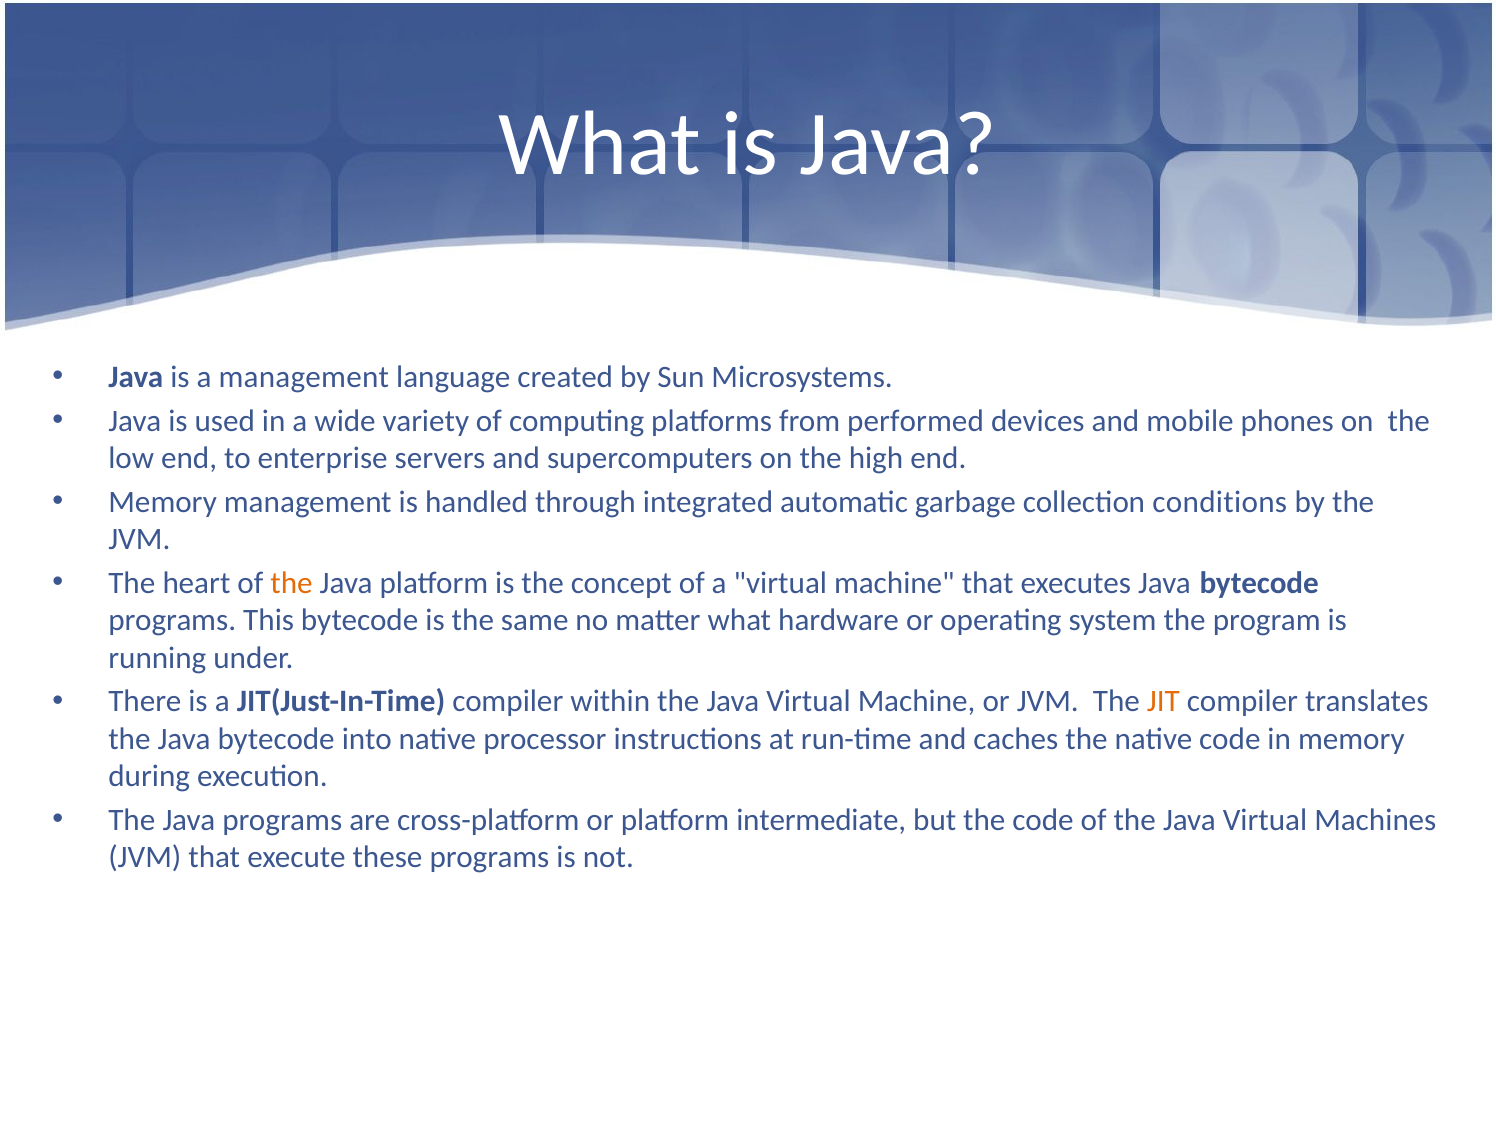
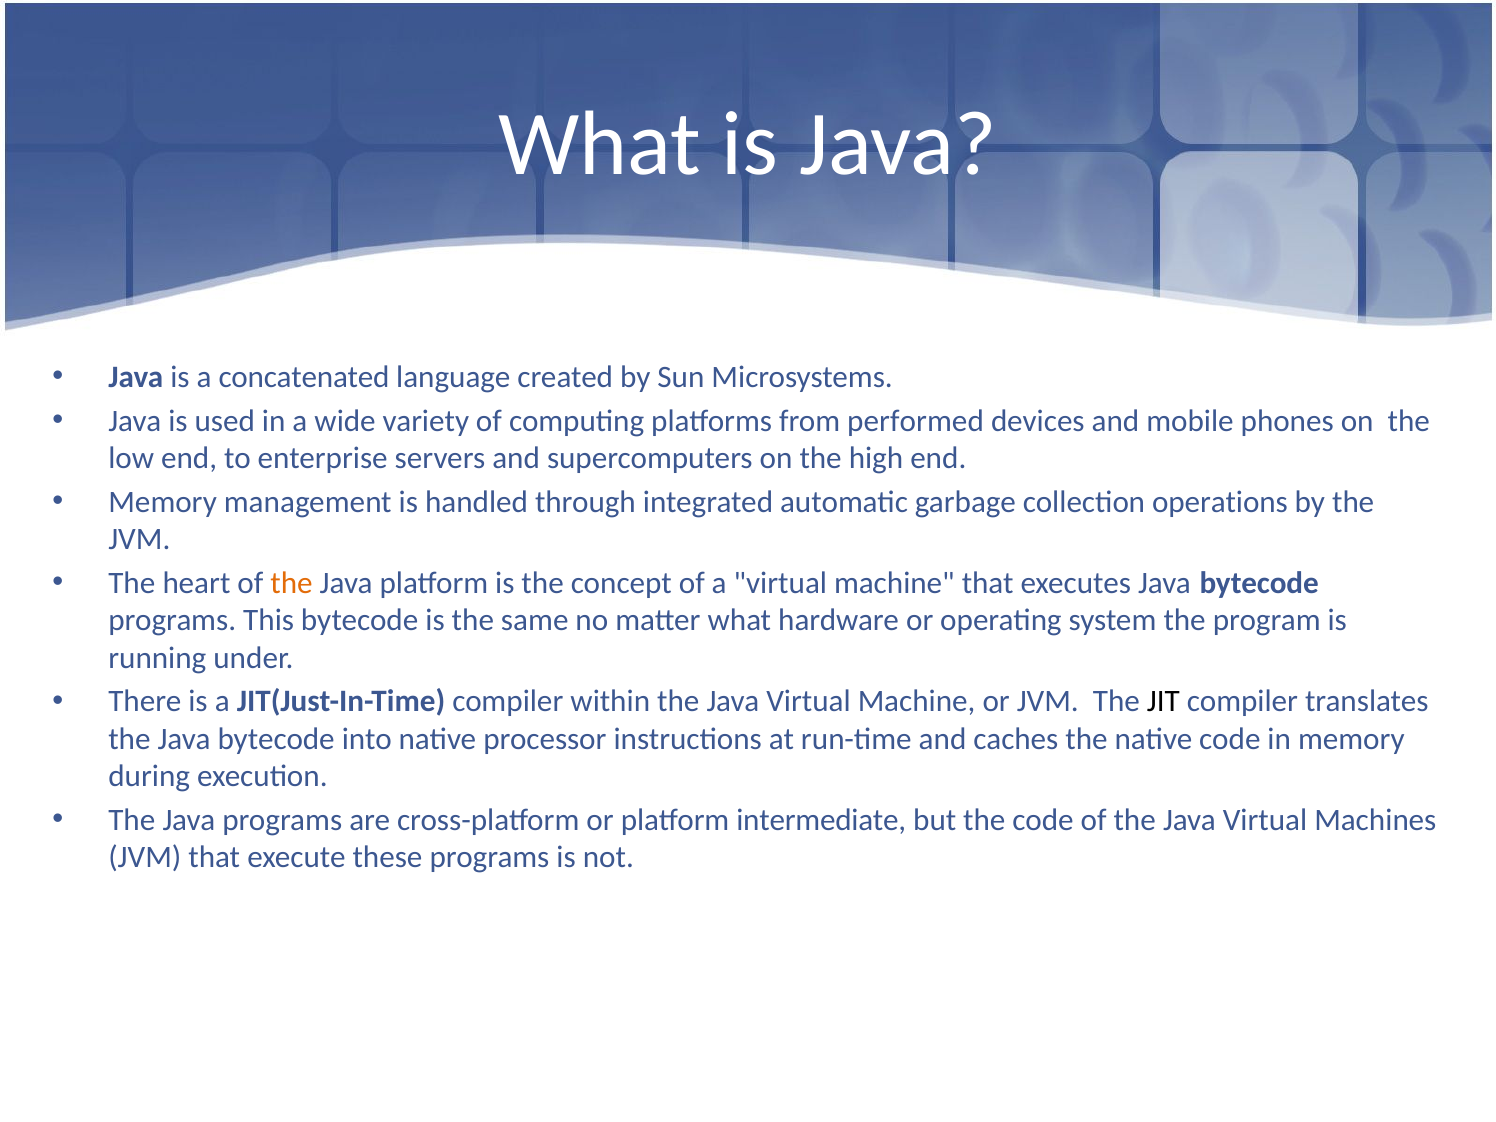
a management: management -> concatenated (304, 377)
conditions: conditions -> operations (1220, 502)
JIT colour: orange -> black (1163, 702)
